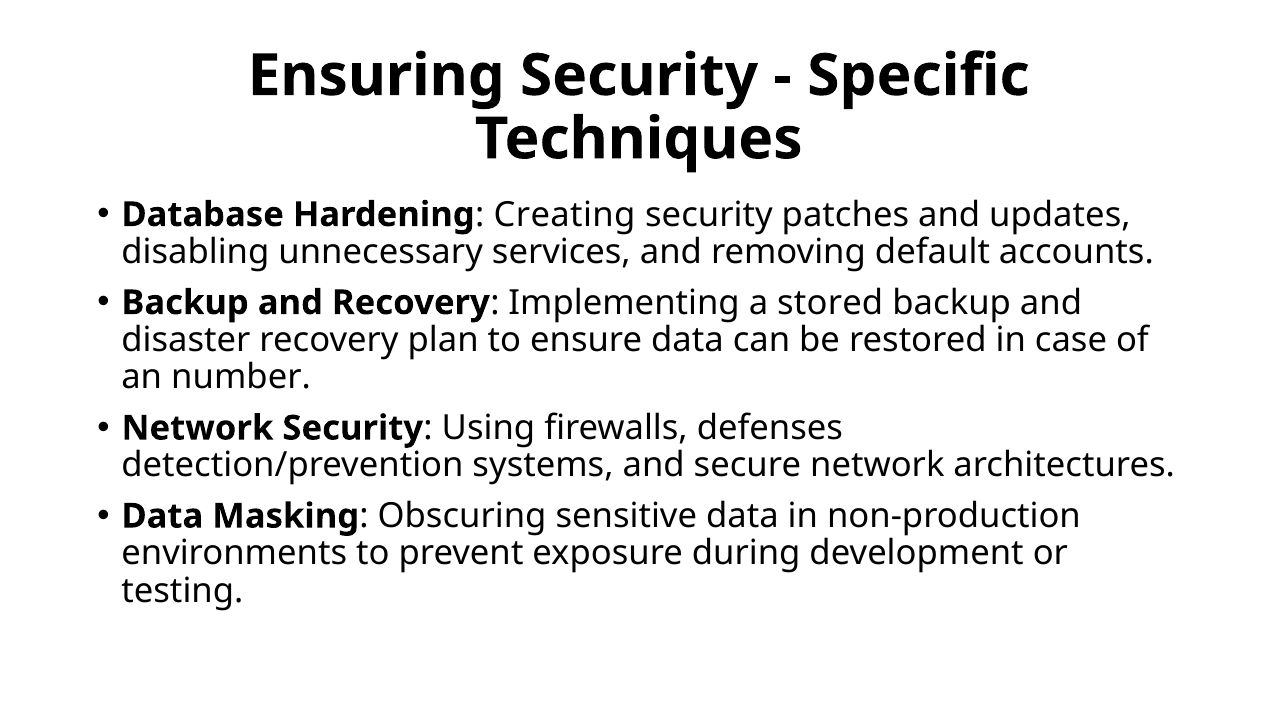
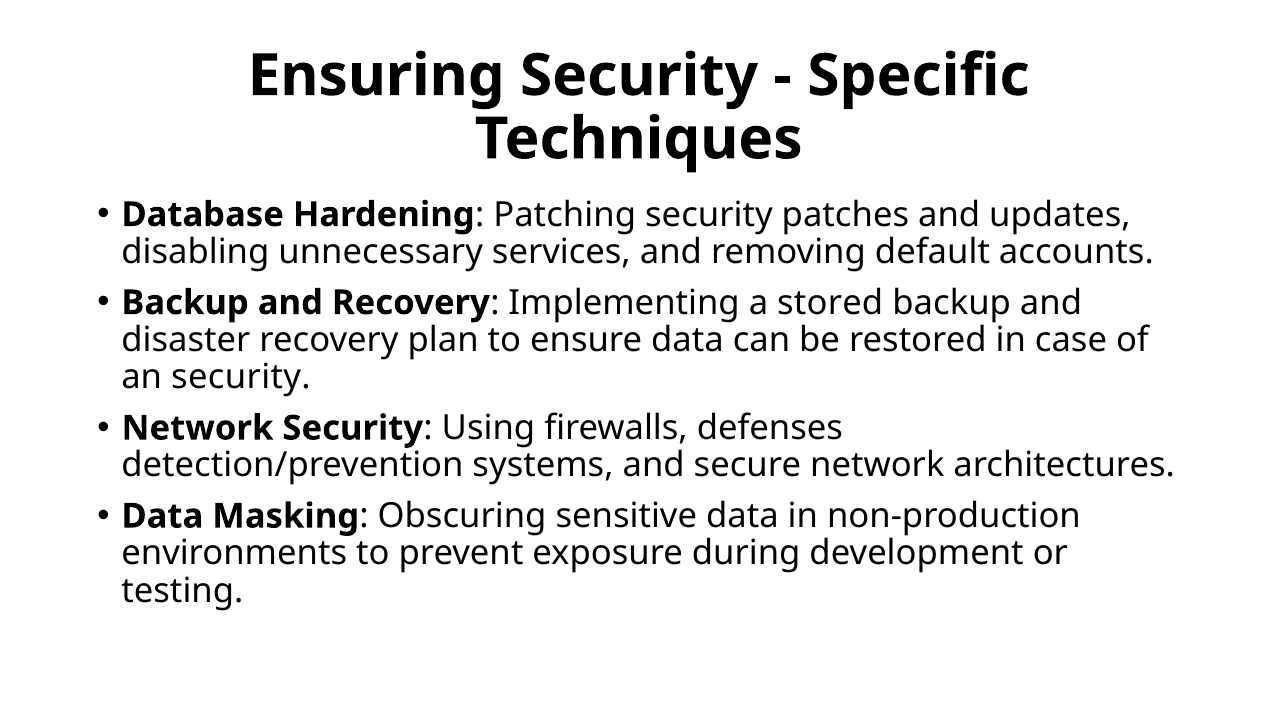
Creating: Creating -> Patching (565, 215)
an number: number -> security (241, 377)
